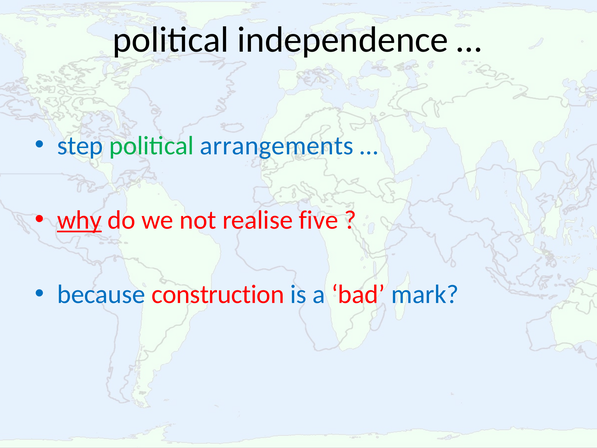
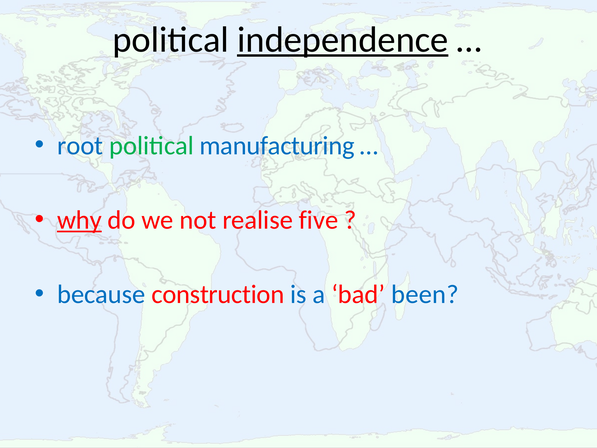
independence underline: none -> present (343, 40)
step: step -> root (80, 145)
arrangements: arrangements -> manufacturing (277, 145)
mark: mark -> been (425, 294)
